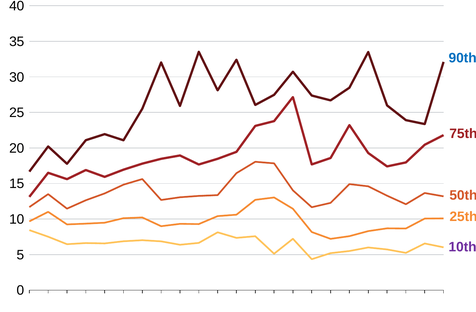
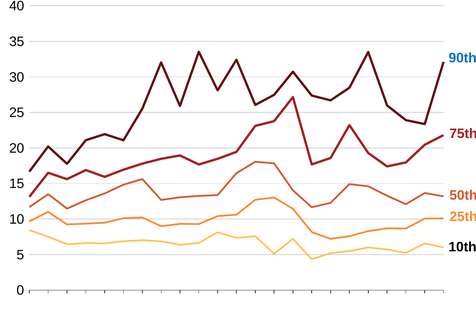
10th colour: purple -> black (463, 246)
